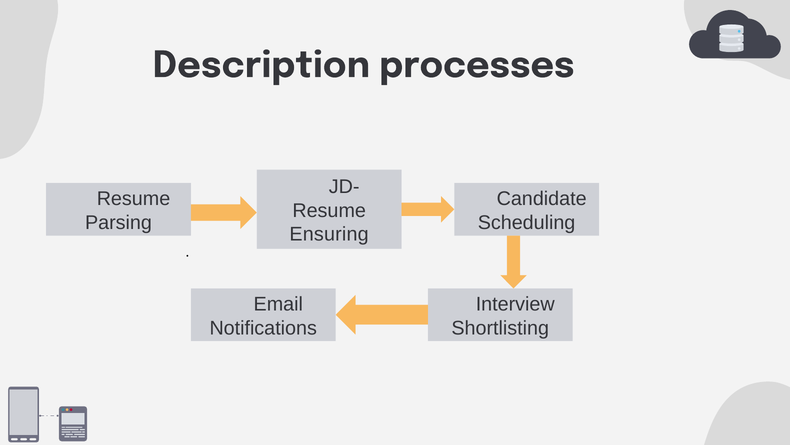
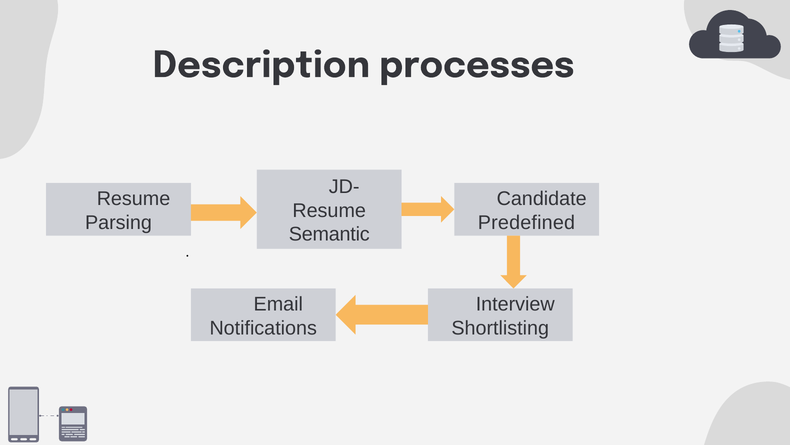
Scheduling: Scheduling -> Predefined (526, 222)
Ensuring: Ensuring -> Semantic (329, 234)
